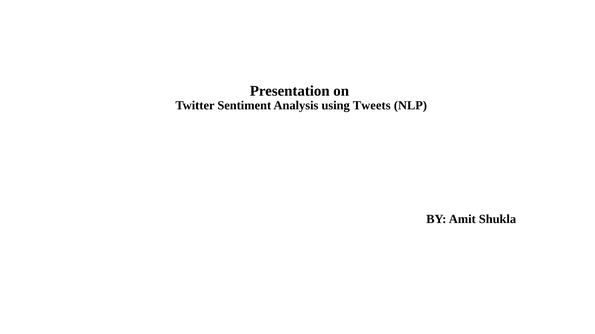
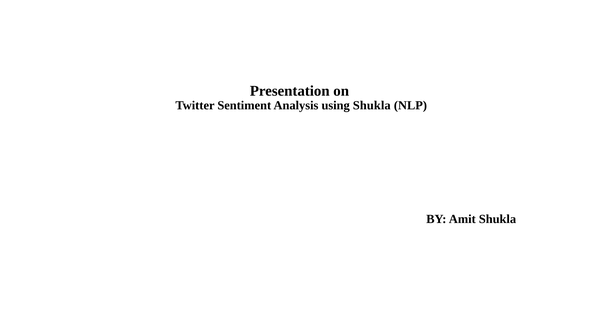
using Tweets: Tweets -> Shukla (372, 106)
